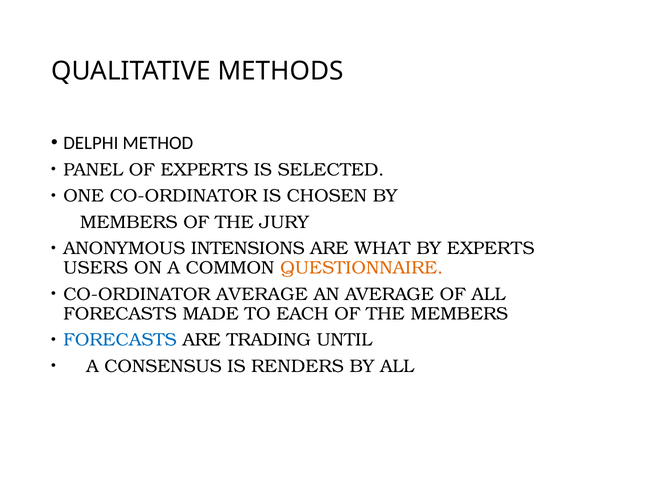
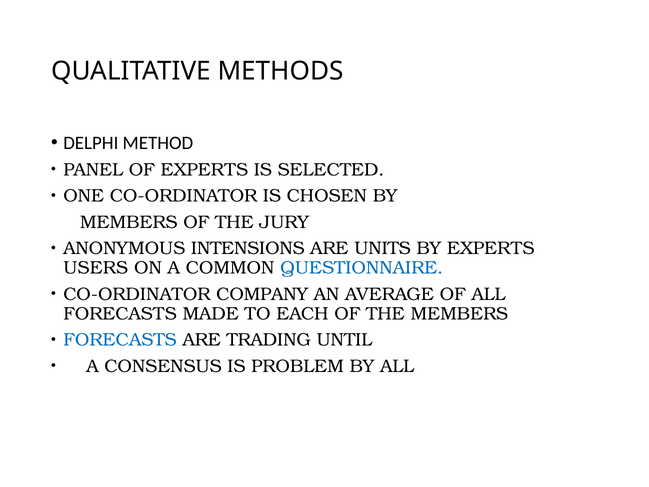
WHAT: WHAT -> UNITS (383, 248)
QUESTIONNAIRE colour: orange -> blue (362, 268)
CO-ORDINATOR AVERAGE: AVERAGE -> COMPANY (262, 294)
RENDERS: RENDERS -> PROBLEM (297, 366)
